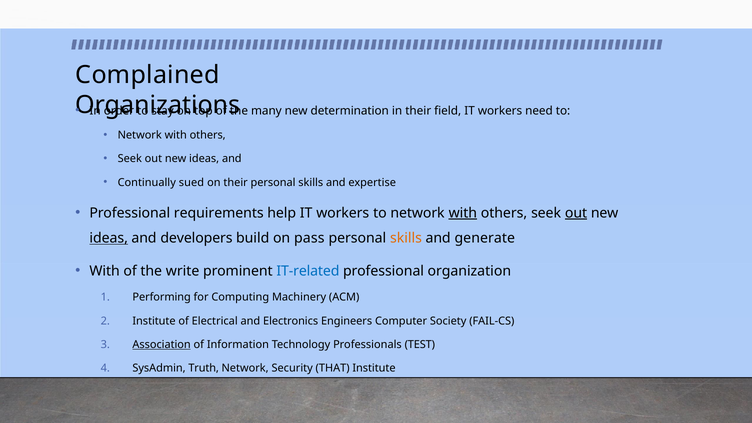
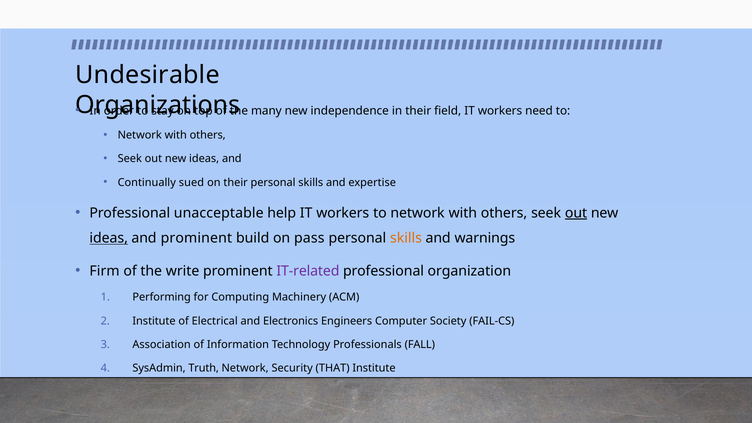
Complained: Complained -> Undesirable (148, 75)
determination: determination -> independence (350, 111)
requirements: requirements -> unacceptable (219, 213)
with underline: present -> none (463, 213)
and developers: developers -> prominent (196, 238)
generate: generate -> warnings (485, 238)
With: With -> Firm (105, 271)
IT-related colour: blue -> purple (308, 271)
Association underline: present -> none (162, 345)
TEST: TEST -> FALL (420, 345)
